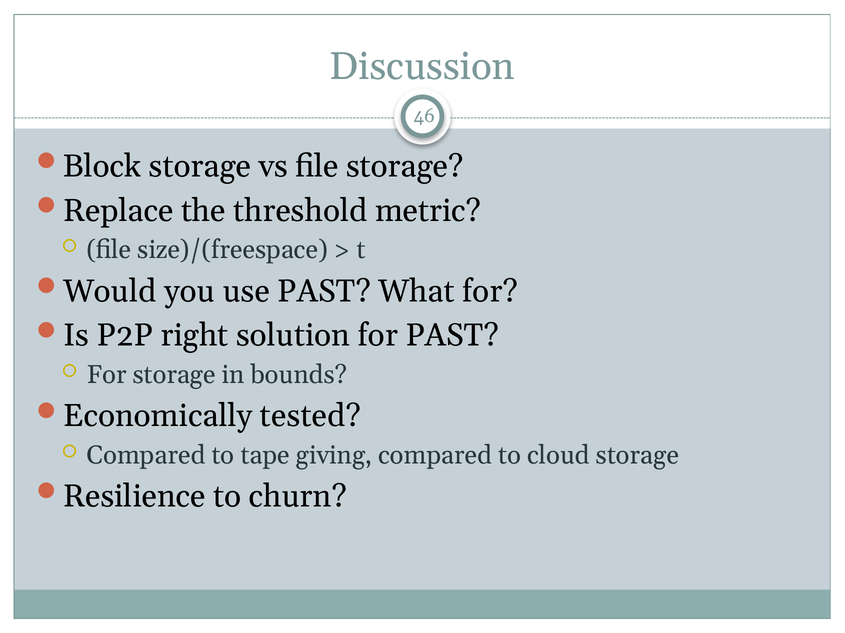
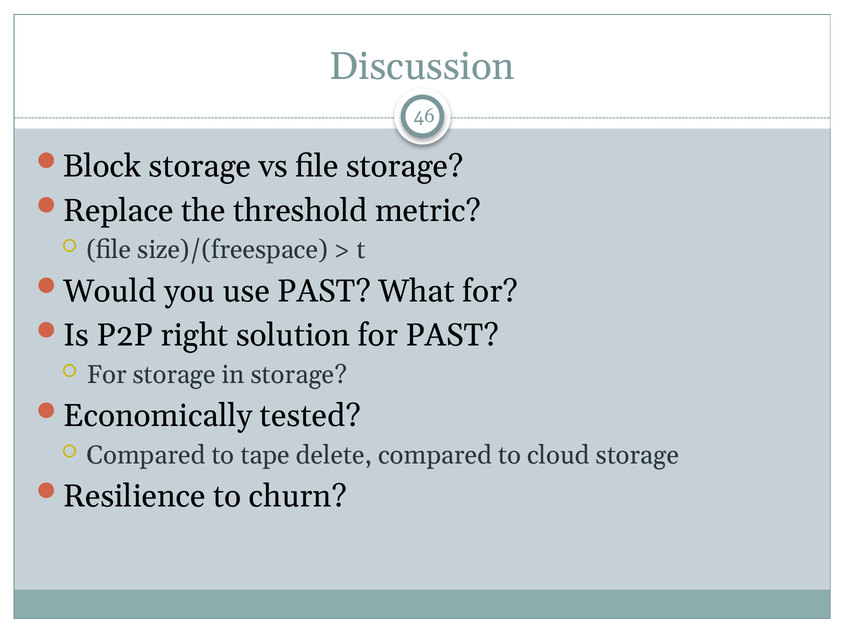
in bounds: bounds -> storage (299, 375)
giving: giving -> delete (334, 456)
